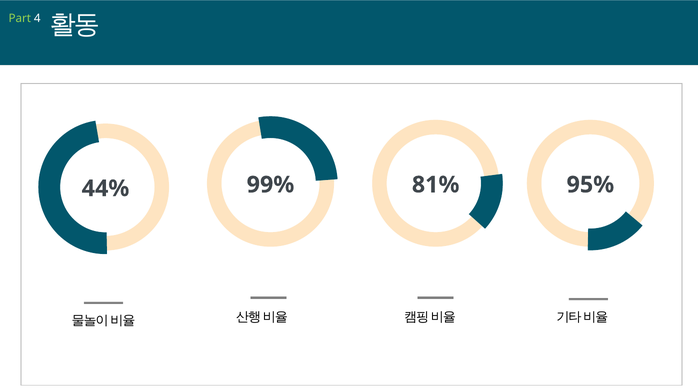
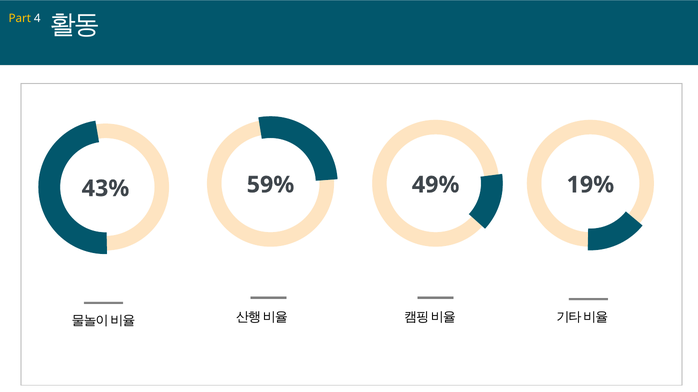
Part colour: light green -> yellow (20, 18)
99%: 99% -> 59% (270, 185)
81%: 81% -> 49% (436, 185)
95%: 95% -> 19% (590, 185)
44%: 44% -> 43% (106, 189)
